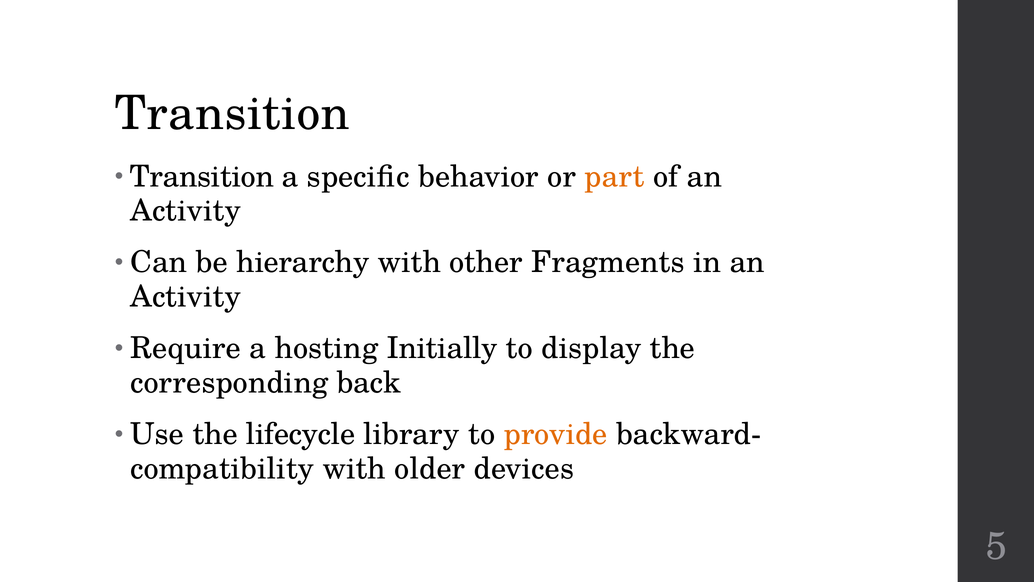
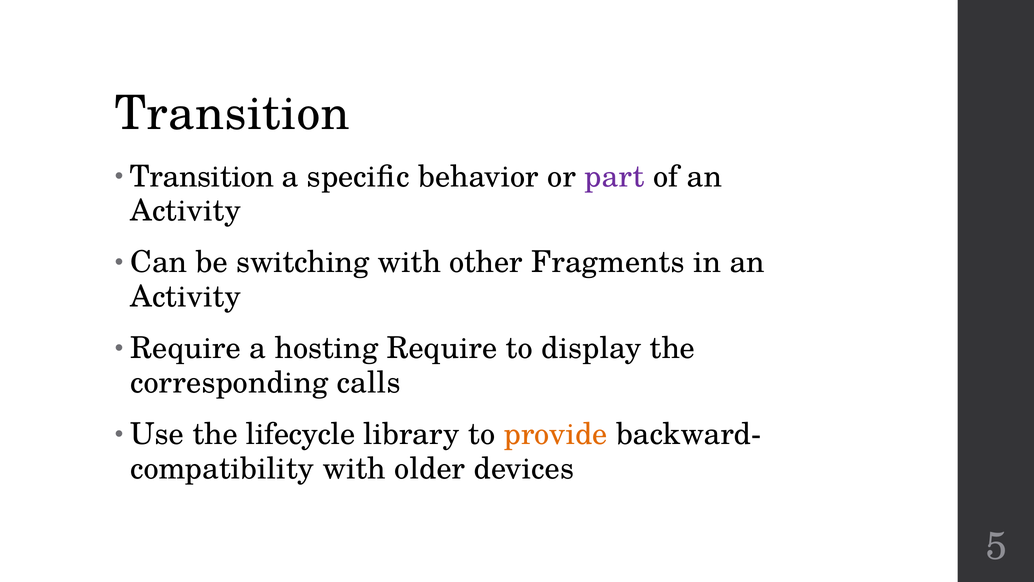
part colour: orange -> purple (614, 176)
hierarchy: hierarchy -> switching (303, 262)
hosting Initially: Initially -> Require (442, 348)
back: back -> calls (369, 383)
